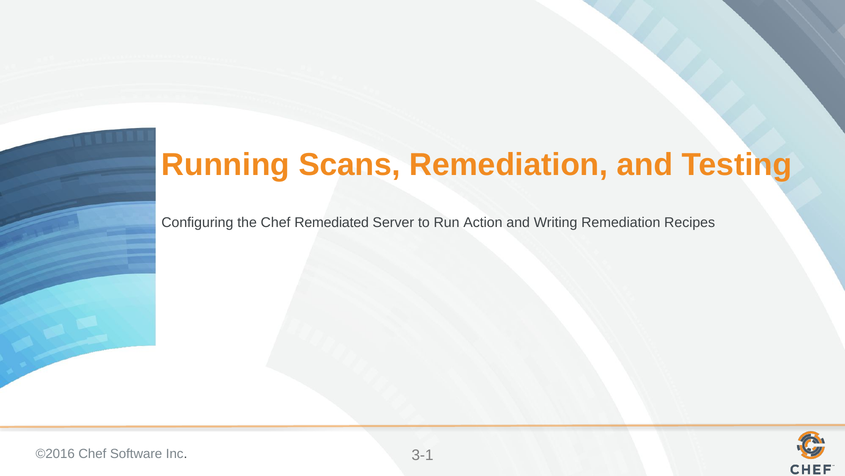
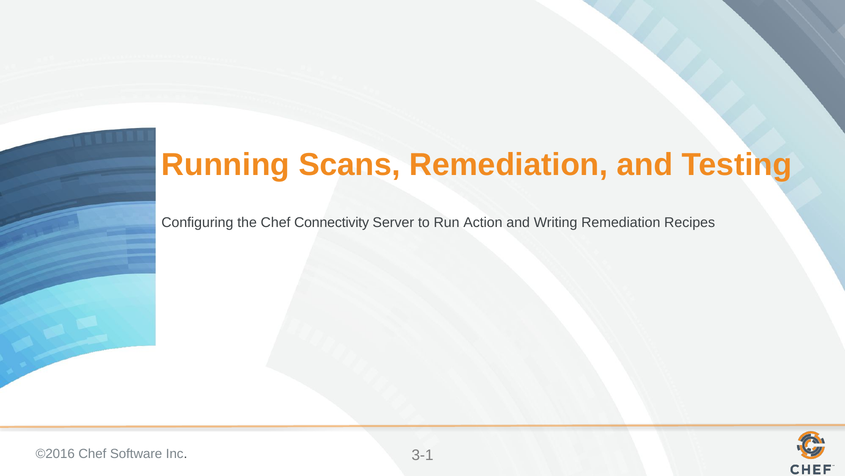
Remediated: Remediated -> Connectivity (332, 222)
